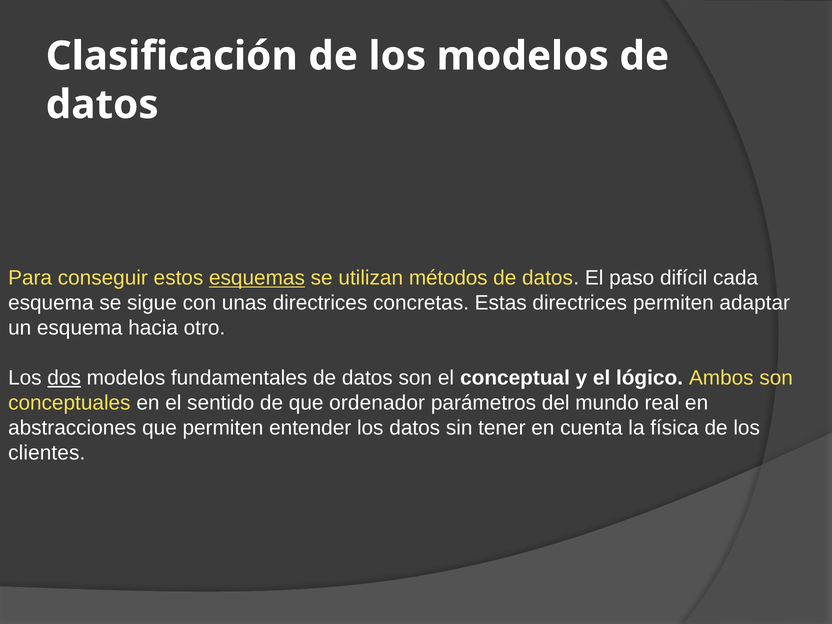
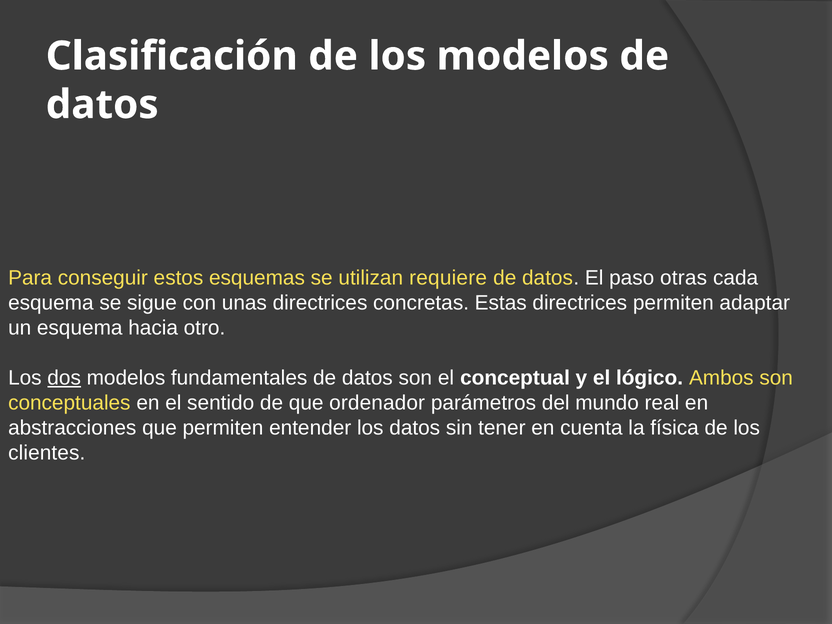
esquemas underline: present -> none (257, 278)
métodos: métodos -> requiere (448, 278)
difícil: difícil -> otras (684, 278)
